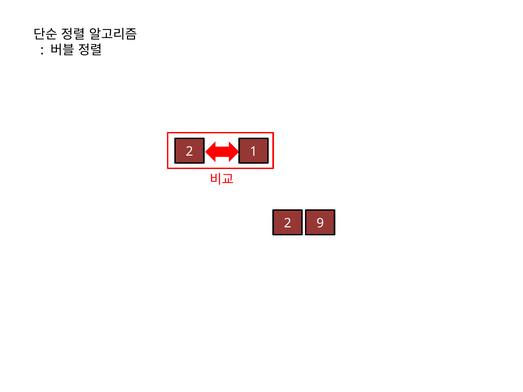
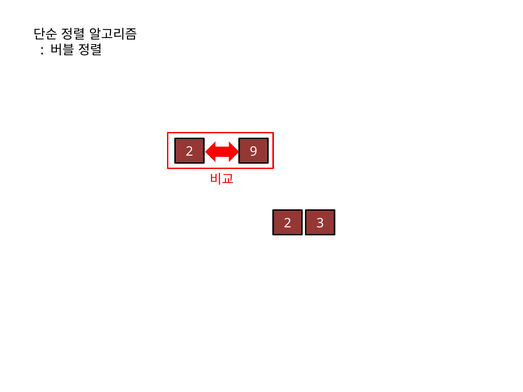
1: 1 -> 9 (254, 152)
9: 9 -> 3 (320, 223)
